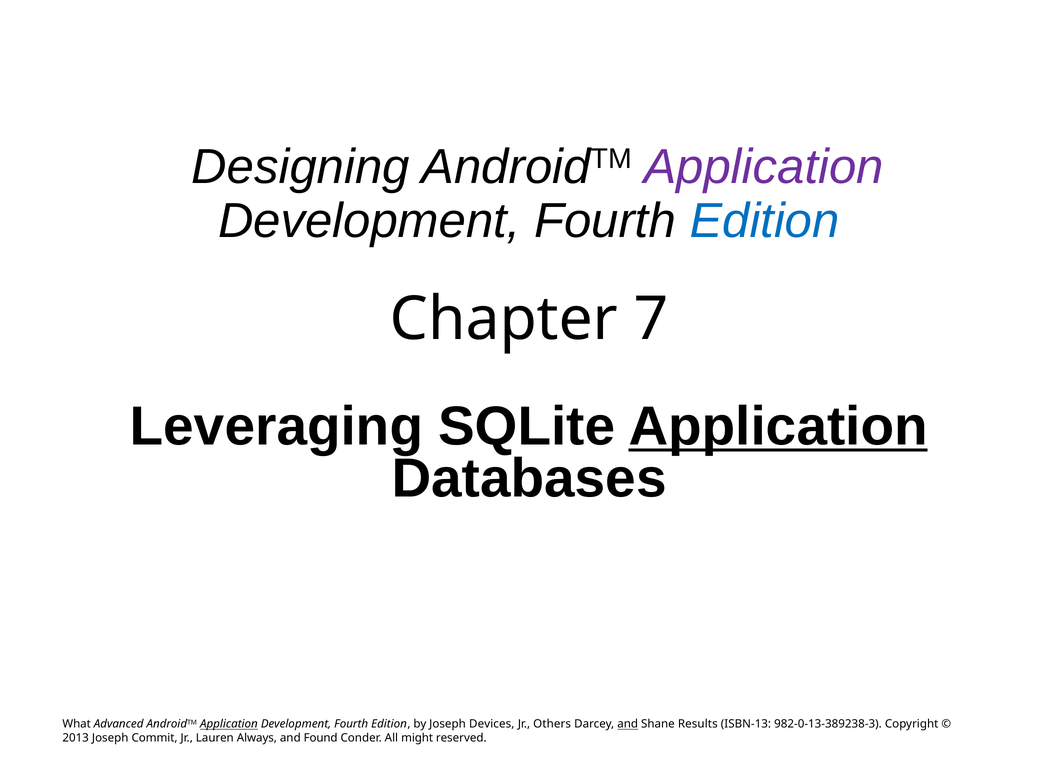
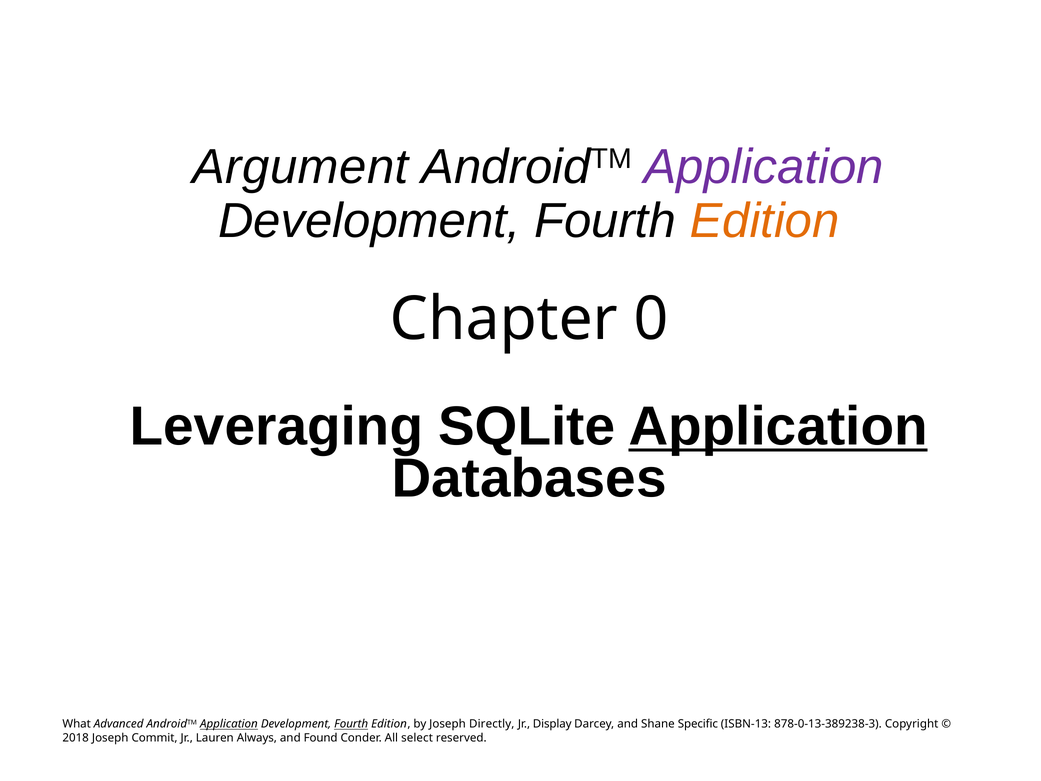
Designing: Designing -> Argument (300, 167)
Edition colour: blue -> orange (765, 221)
7: 7 -> 0 (651, 319)
Fourth underline: none -> present (351, 724)
Devices: Devices -> Directly (492, 724)
Others: Others -> Display (552, 724)
and underline: present -> none (628, 724)
Results: Results -> Specific (698, 724)
982-0-13-389238-3: 982-0-13-389238-3 -> 878-0-13-389238-3 (828, 724)
2013: 2013 -> 2018 (76, 738)
might: might -> select (417, 738)
